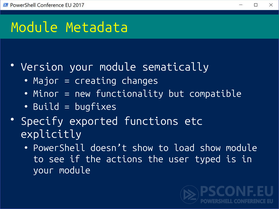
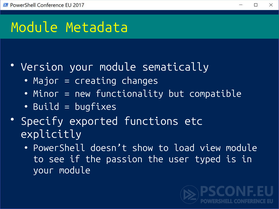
load show: show -> view (210, 148)
actions: actions -> passion (124, 159)
